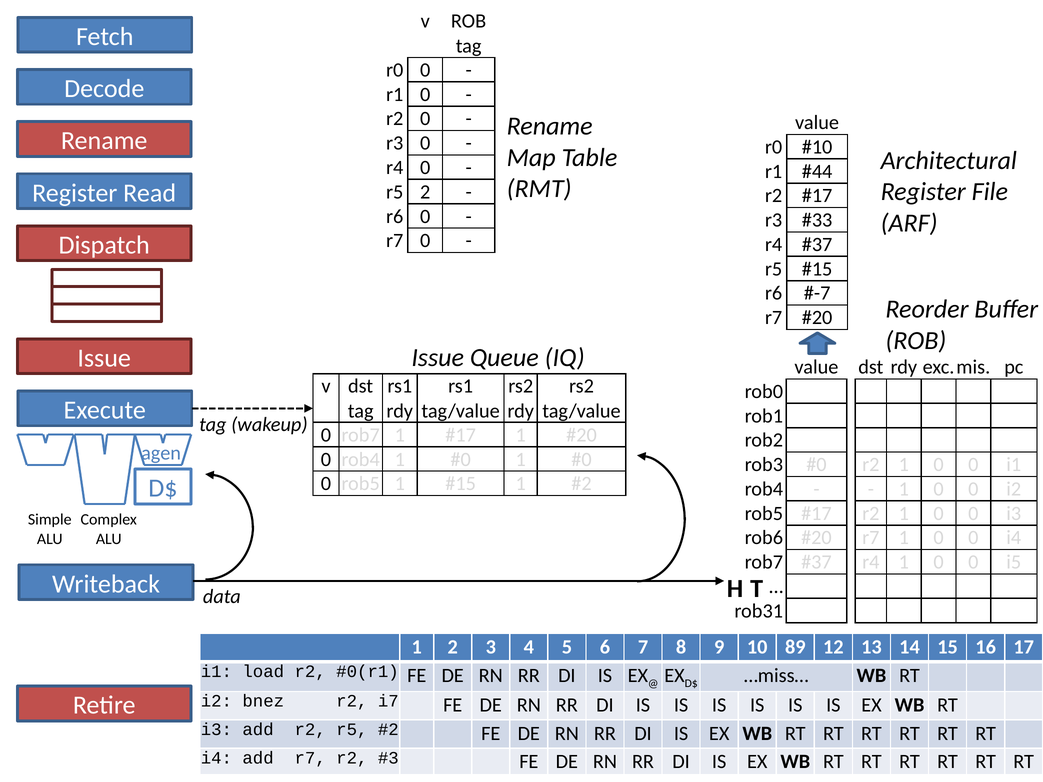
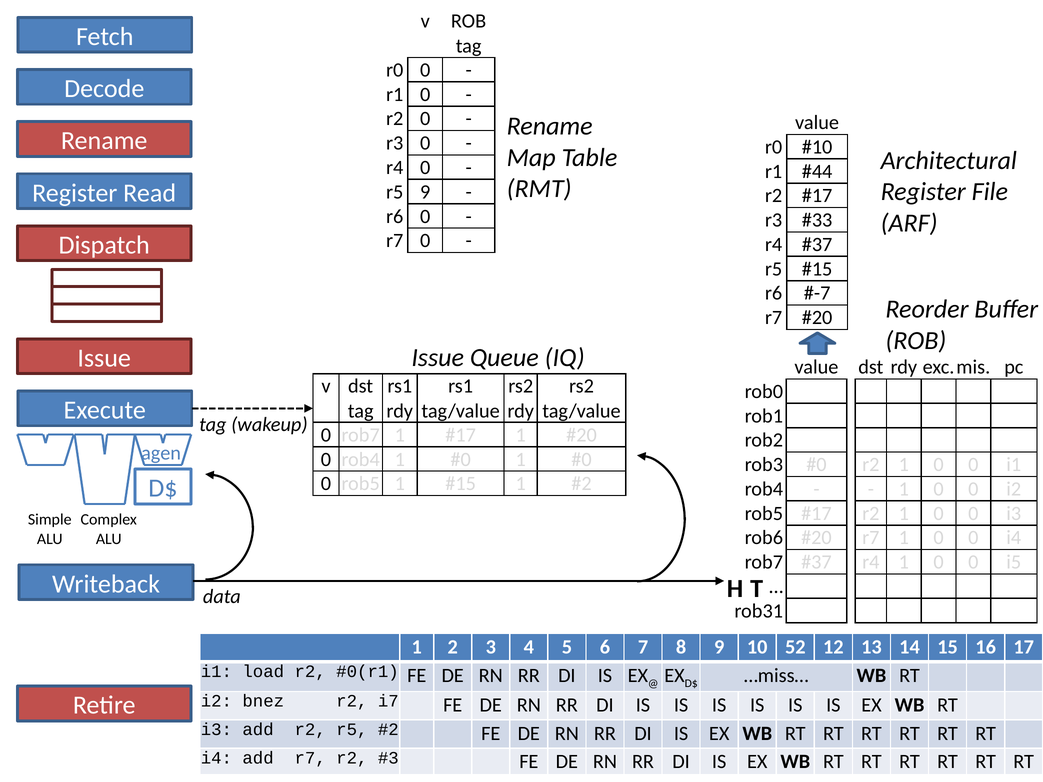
r5 2: 2 -> 9 (425, 192)
89: 89 -> 52 (795, 647)
